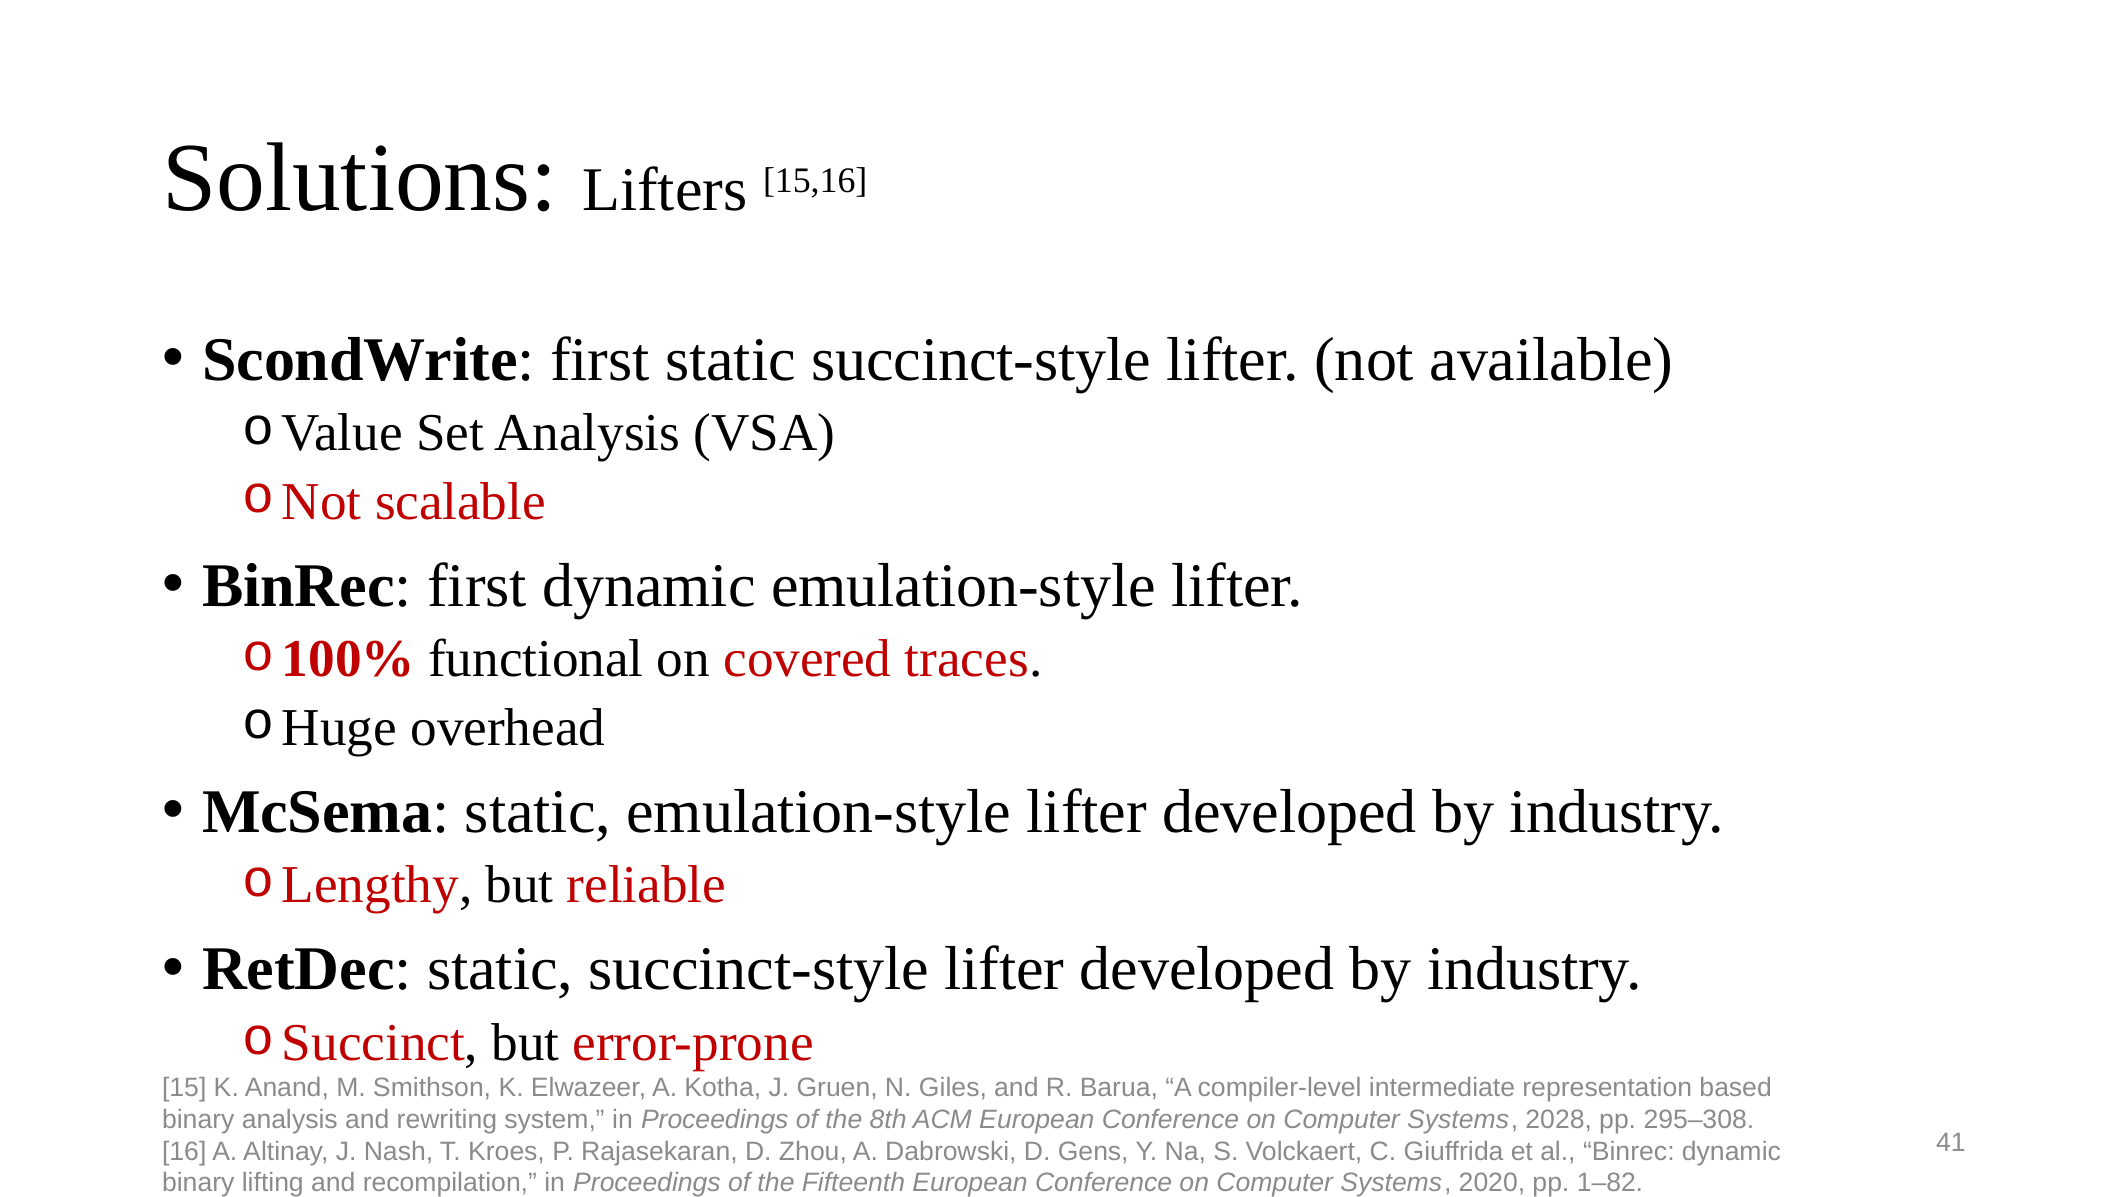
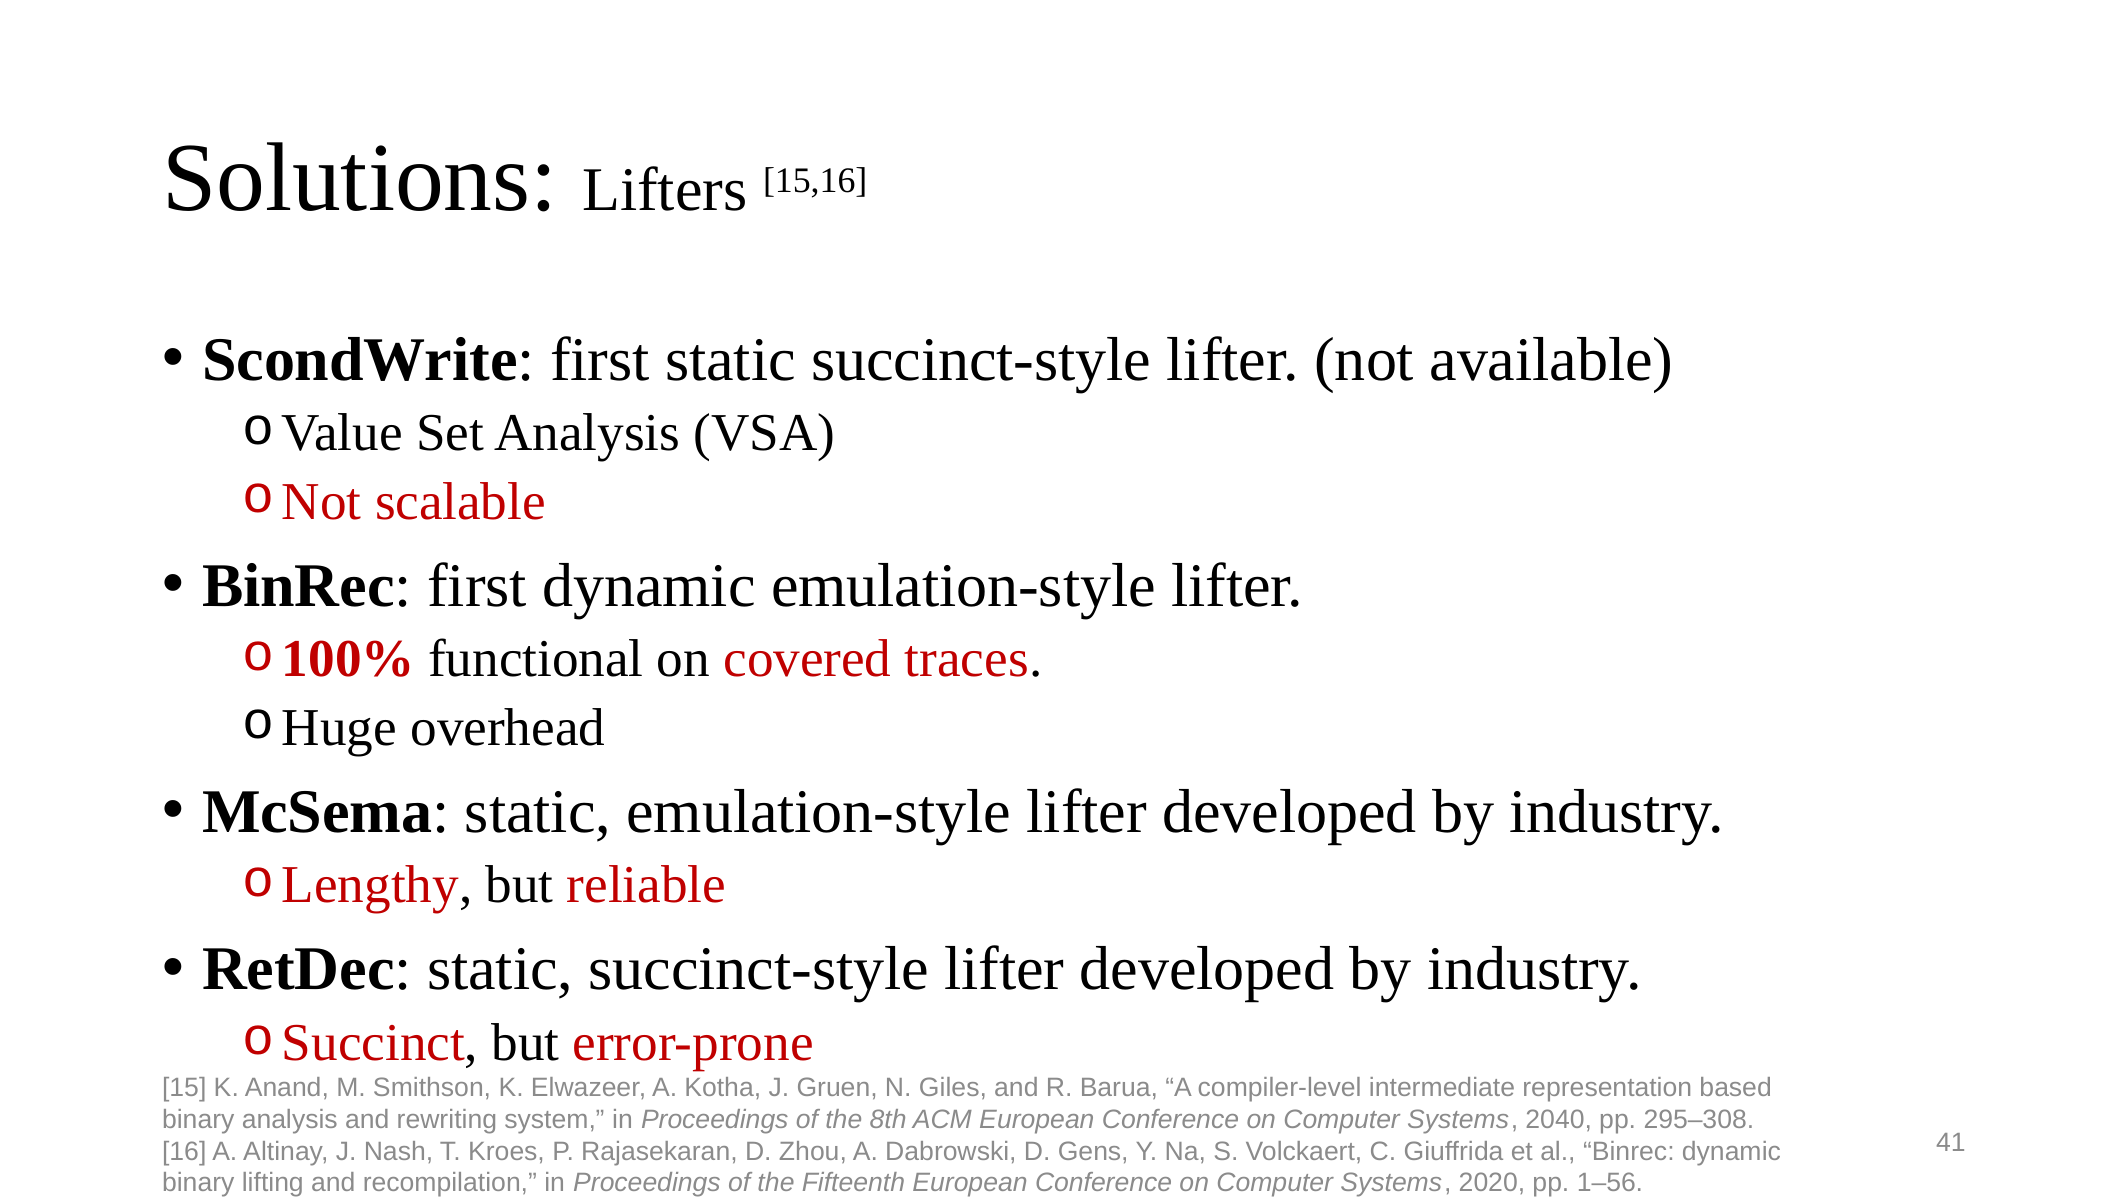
2028: 2028 -> 2040 (1559, 1119)
1–82: 1–82 -> 1–56 (1610, 1183)
